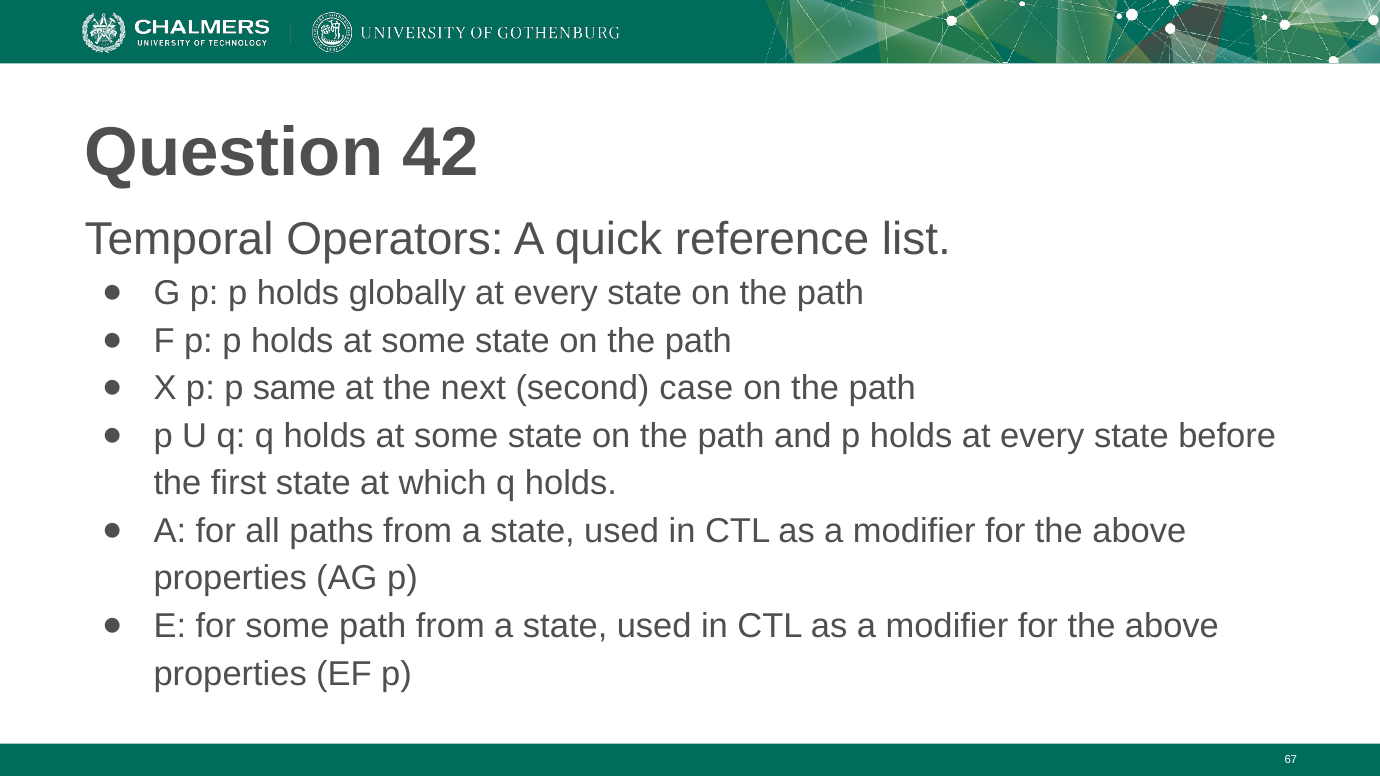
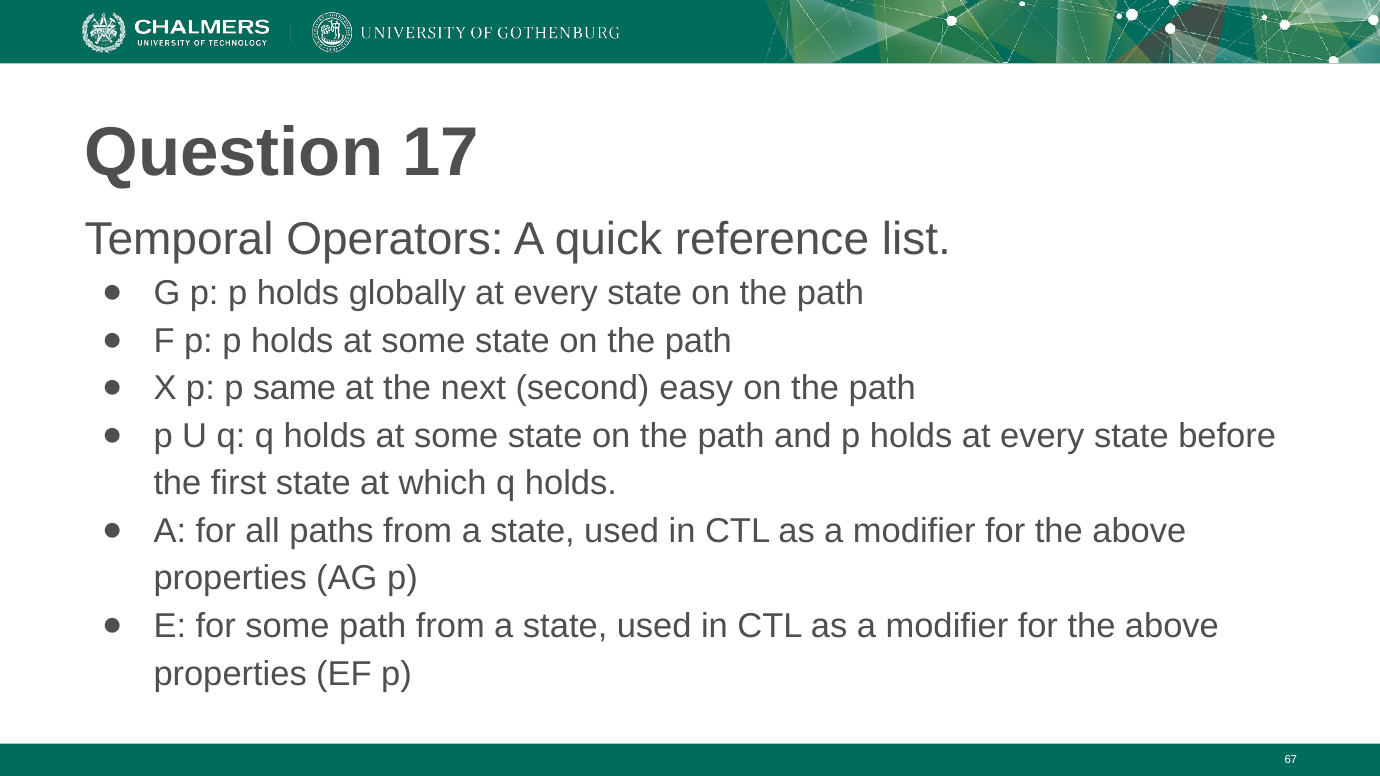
42: 42 -> 17 (441, 152)
case: case -> easy (696, 388)
